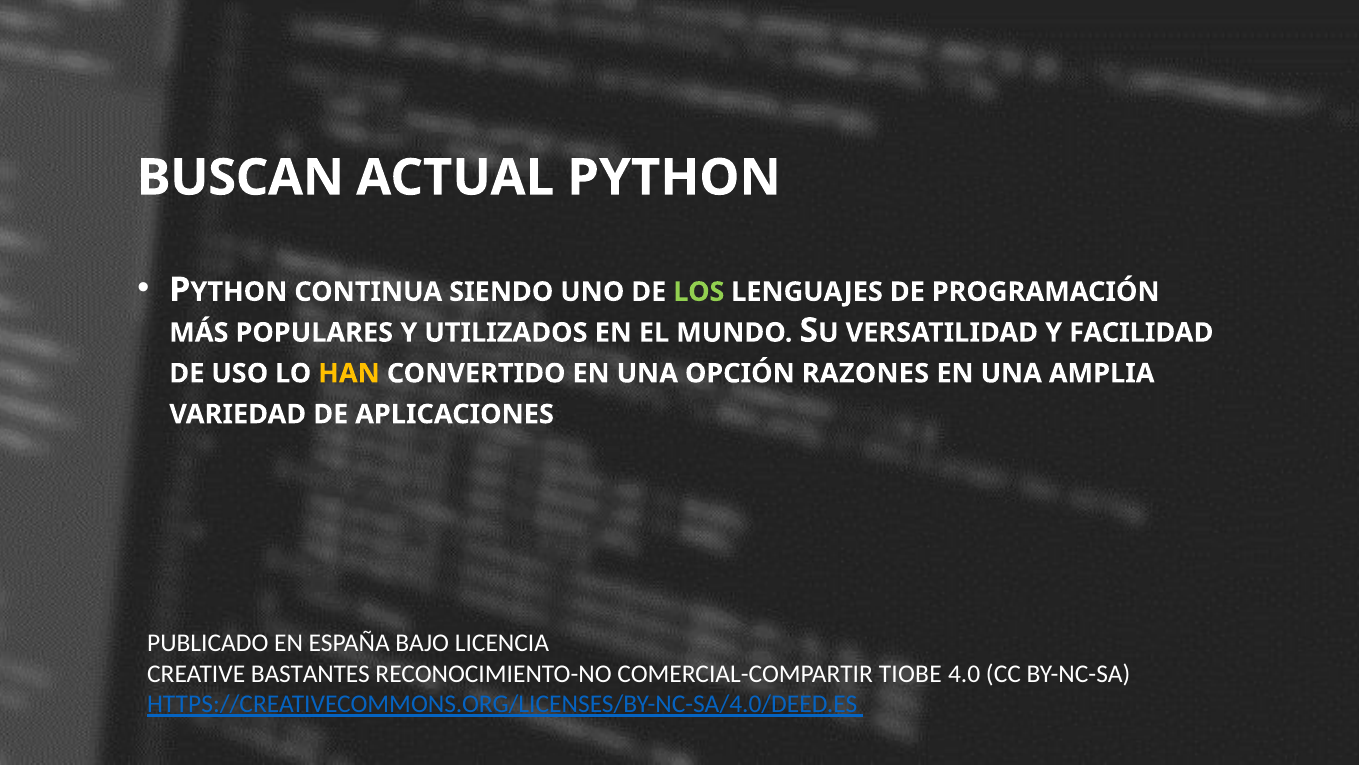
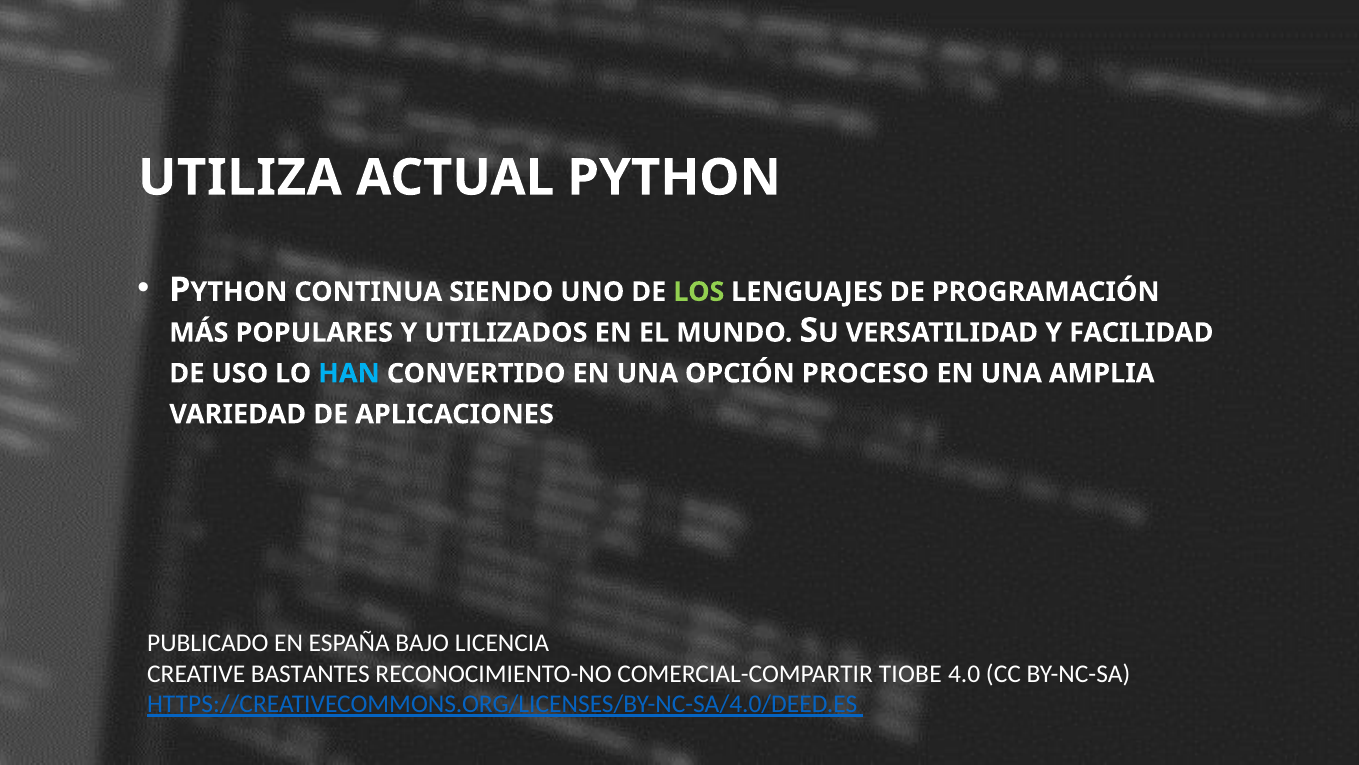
BUSCAN: BUSCAN -> UTILIZA (240, 178)
HAN colour: yellow -> light blue (349, 373)
RAZONES: RAZONES -> PROCESO (865, 373)
